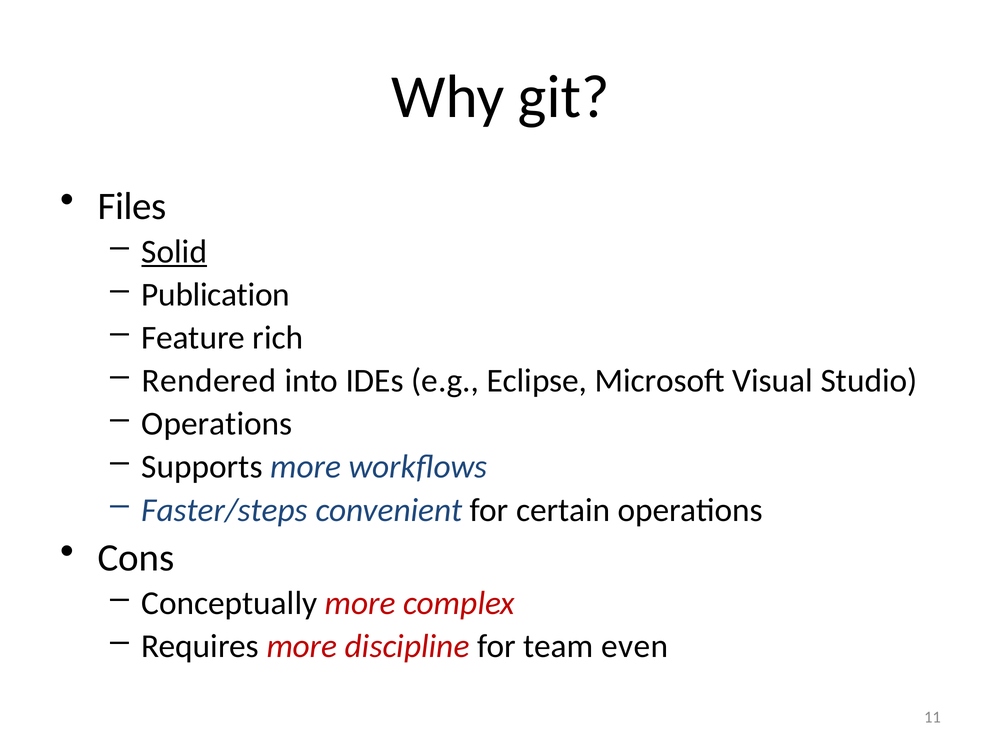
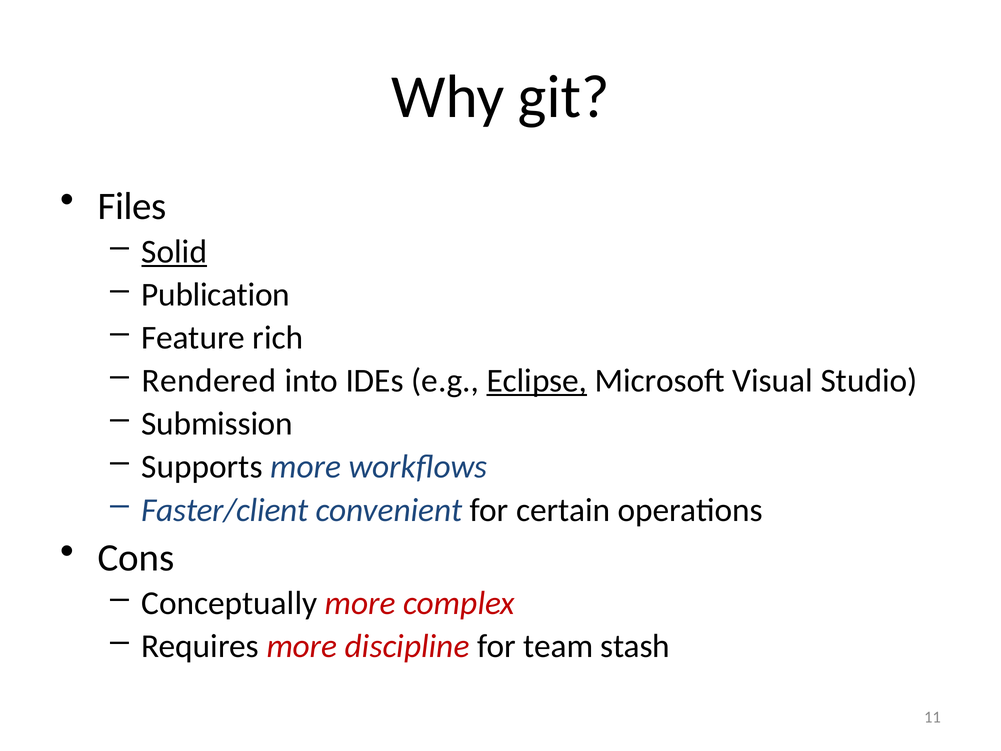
Eclipse underline: none -> present (537, 381)
Operations: Operations -> Submission (217, 424)
Faster/steps: Faster/steps -> Faster/client (225, 510)
even: even -> stash (635, 646)
